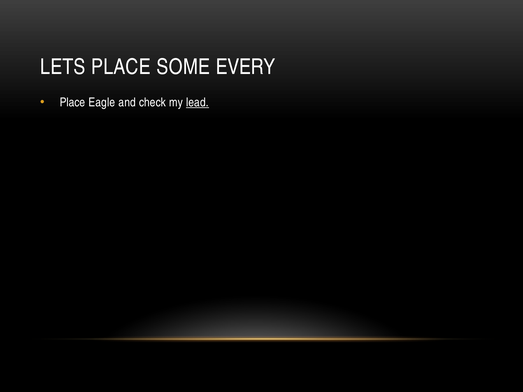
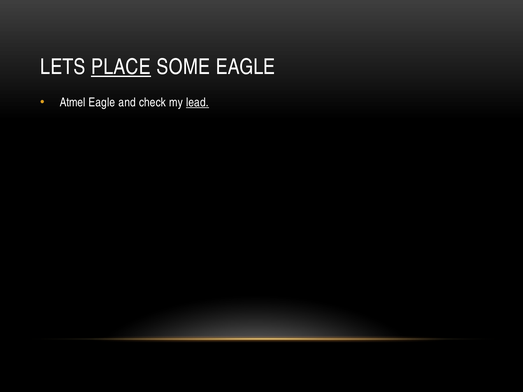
PLACE underline: none -> present (121, 67)
SOME EVERY: EVERY -> EAGLE (246, 67)
Place: Place -> Atmel (72, 102)
